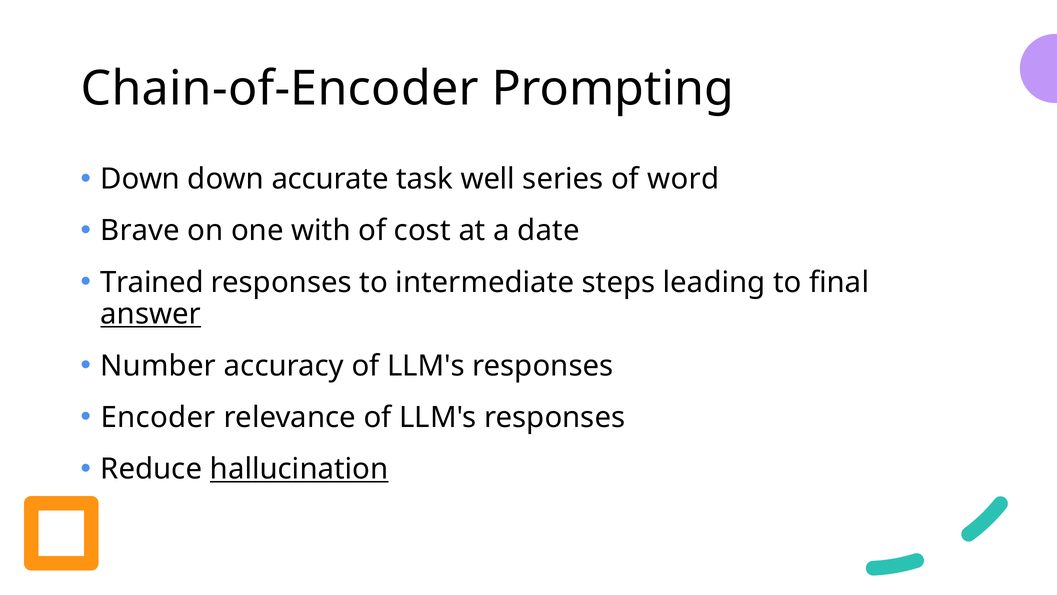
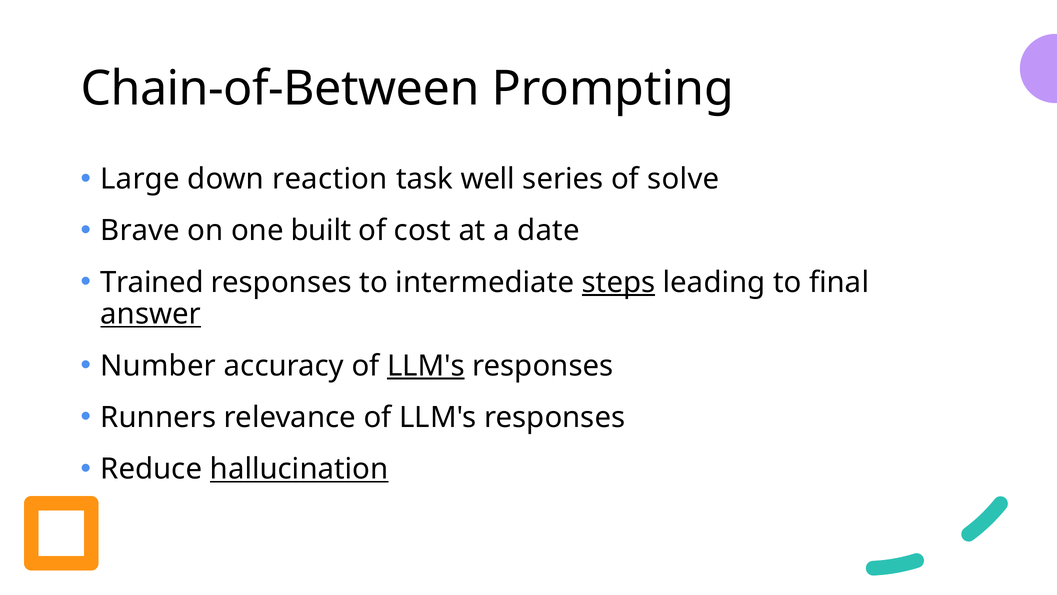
Chain-of-Encoder: Chain-of-Encoder -> Chain-of-Between (280, 89)
Down: Down -> Large (140, 179)
accurate: accurate -> reaction (330, 179)
word: word -> solve (683, 179)
with: with -> built (321, 231)
steps underline: none -> present (619, 282)
LLM's underline: none -> present (426, 366)
Encoder: Encoder -> Runners (158, 417)
